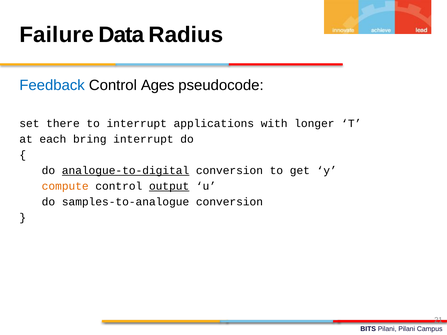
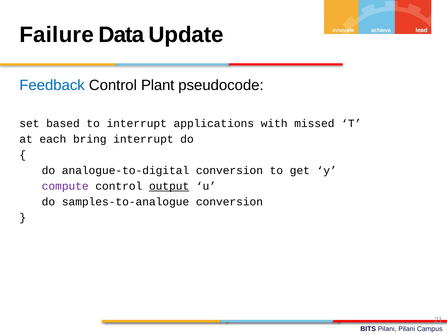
Radius: Radius -> Update (186, 35)
Ages: Ages -> Plant (158, 85)
there: there -> based (63, 124)
longer: longer -> missed (314, 124)
analogue-to-digital underline: present -> none (126, 171)
compute colour: orange -> purple (65, 186)
